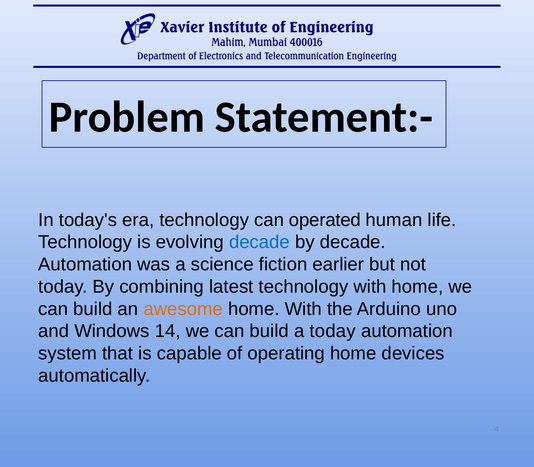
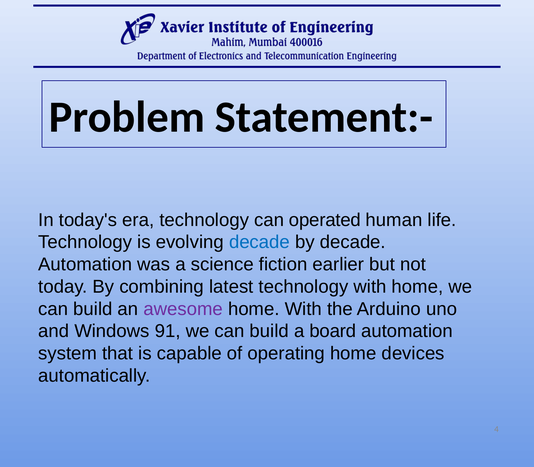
awesome colour: orange -> purple (183, 309)
14: 14 -> 91 (168, 331)
a today: today -> board (333, 331)
